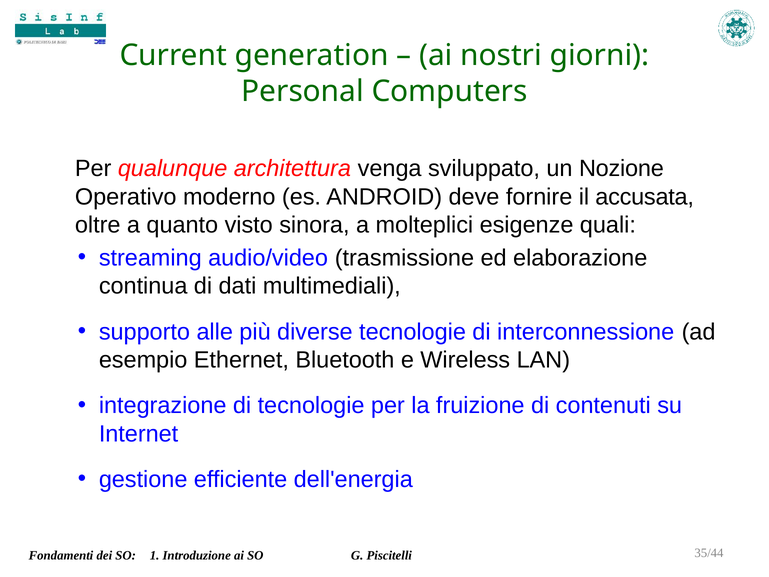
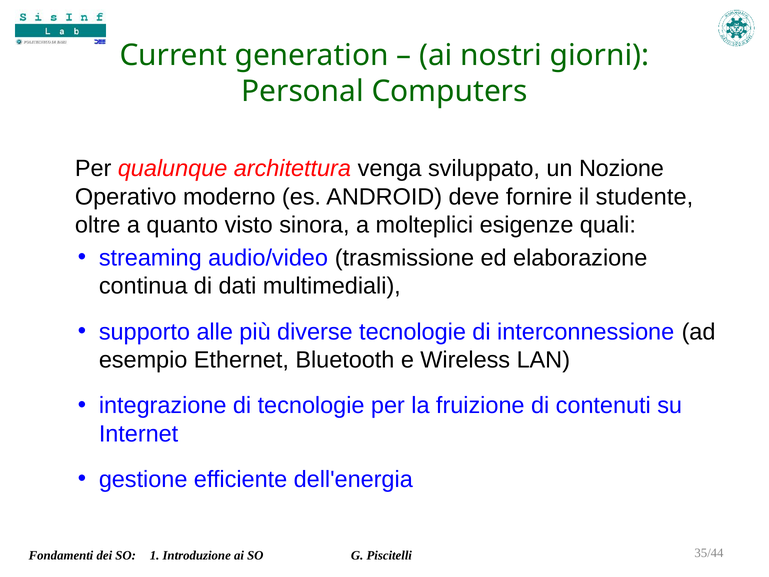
accusata: accusata -> studente (644, 197)
